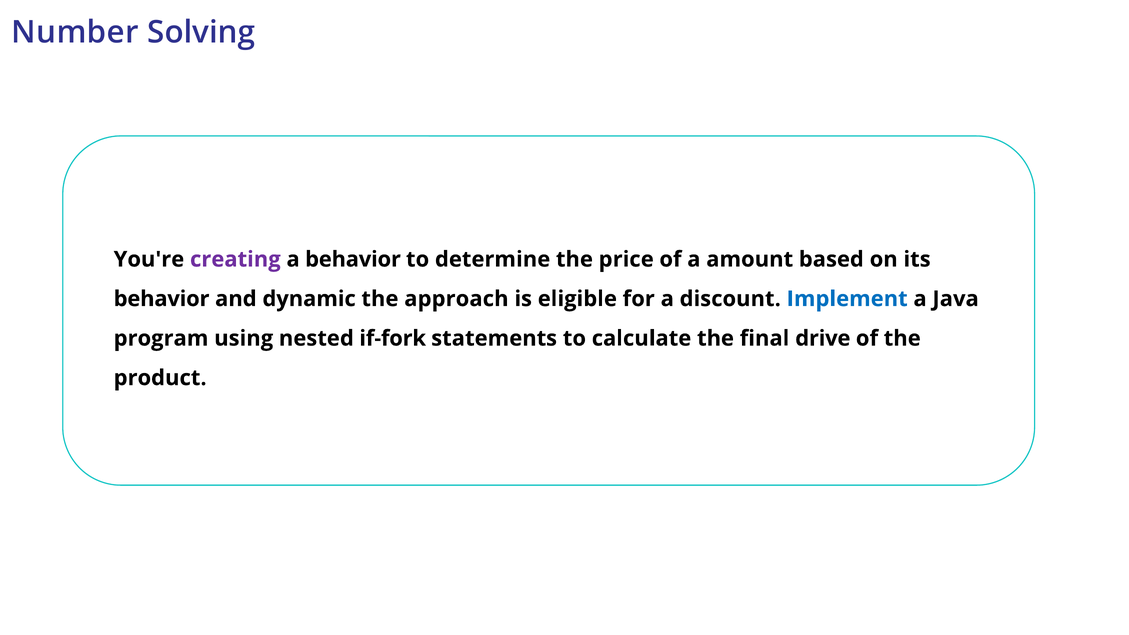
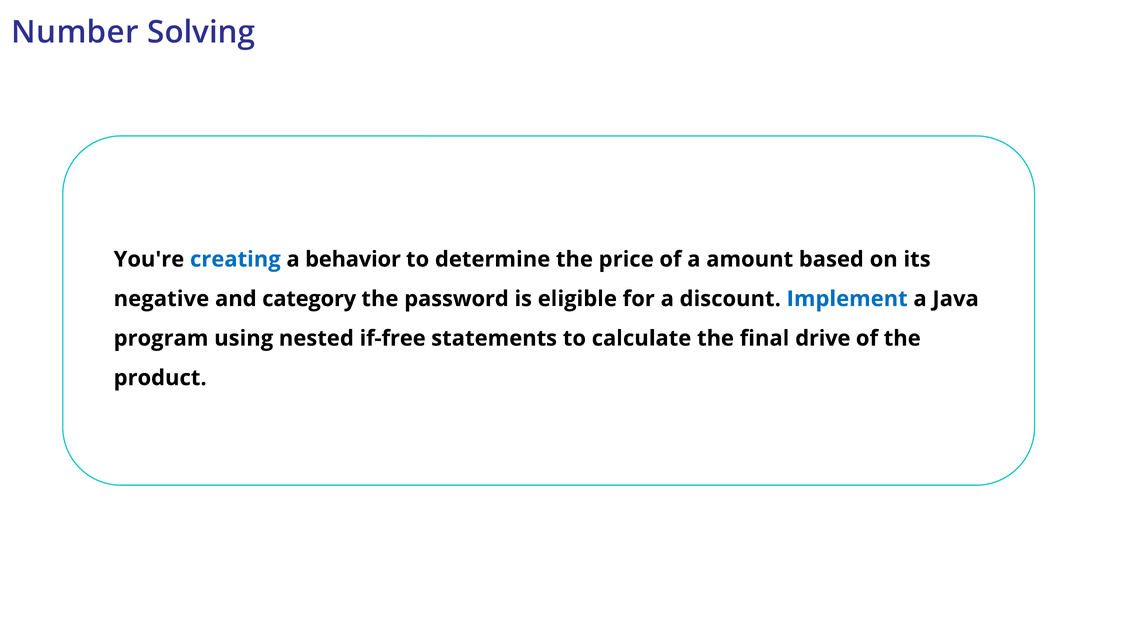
creating colour: purple -> blue (235, 259)
behavior: behavior -> negative (161, 299)
dynamic: dynamic -> category (309, 299)
approach: approach -> password (456, 299)
if-fork: if-fork -> if-free (393, 338)
